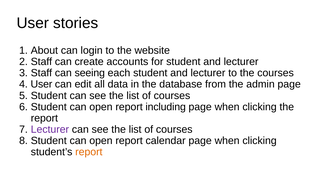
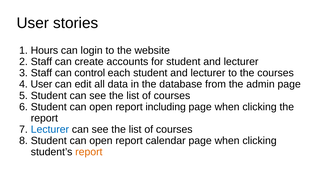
About: About -> Hours (44, 50)
seeing: seeing -> control (90, 73)
Lecturer colour: purple -> blue (50, 129)
